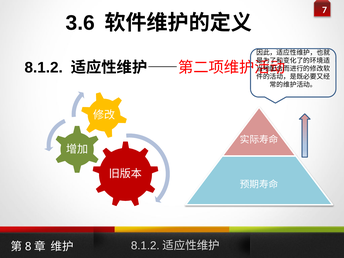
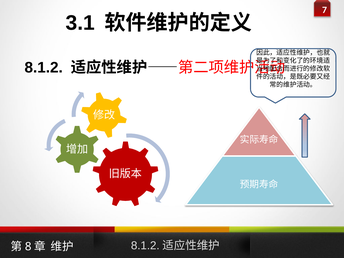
3.6: 3.6 -> 3.1 (80, 23)
